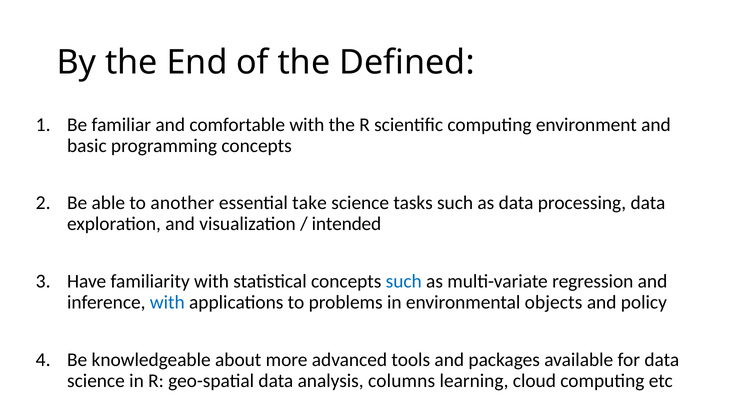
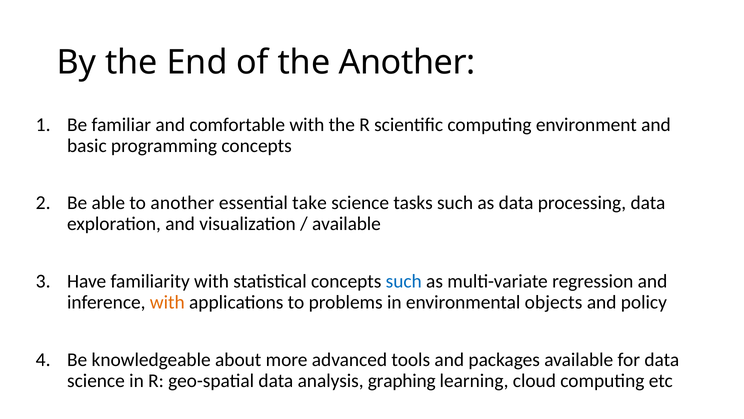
the Defined: Defined -> Another (407, 62)
intended: intended -> available (346, 224)
with colour: blue -> orange (167, 302)
columns: columns -> graphing (402, 380)
